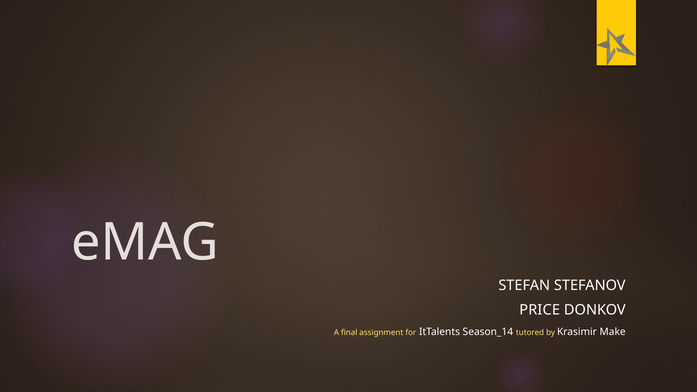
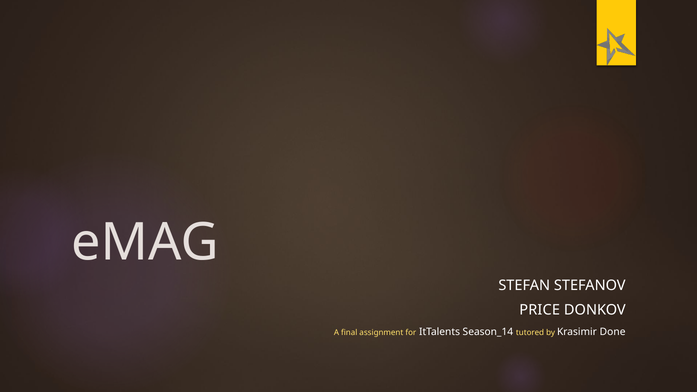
Make: Make -> Done (613, 332)
